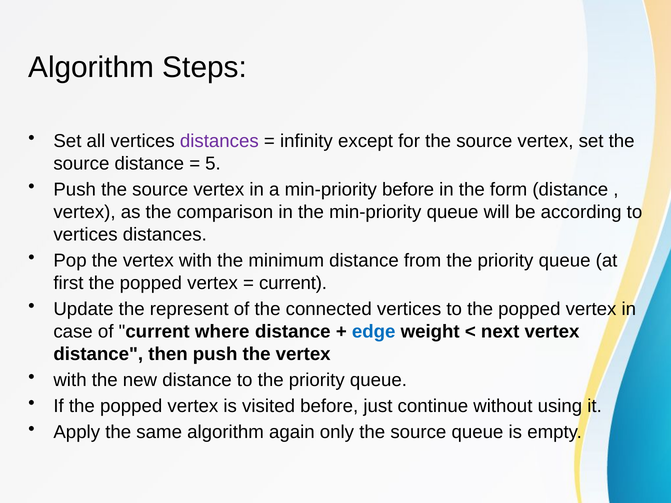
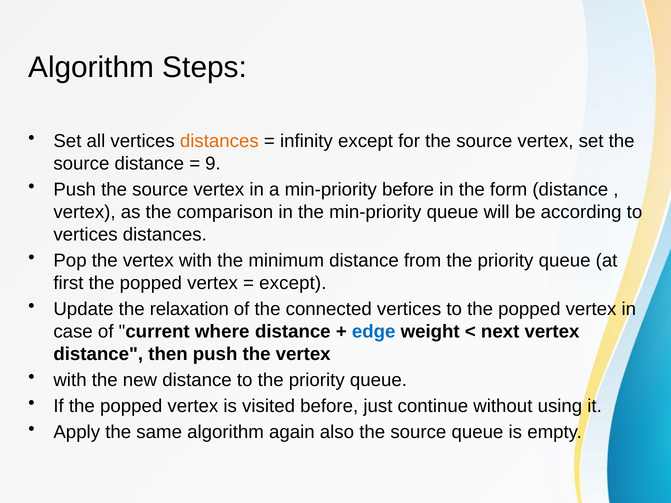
distances colour: purple -> orange (219, 141)
5: 5 -> 9 (213, 164)
current: current -> except (293, 283)
represent: represent -> relaxation (189, 309)
only: only -> also (337, 432)
